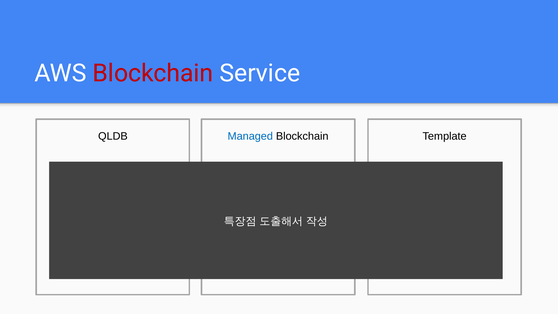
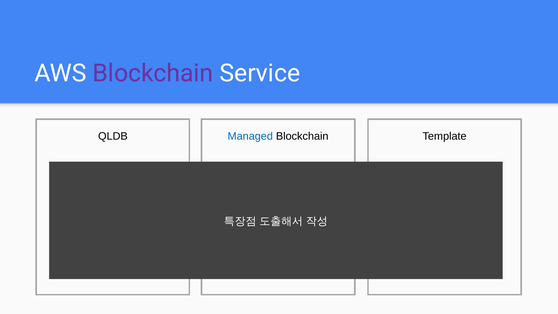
Blockchain colour: red -> purple (153, 73)
